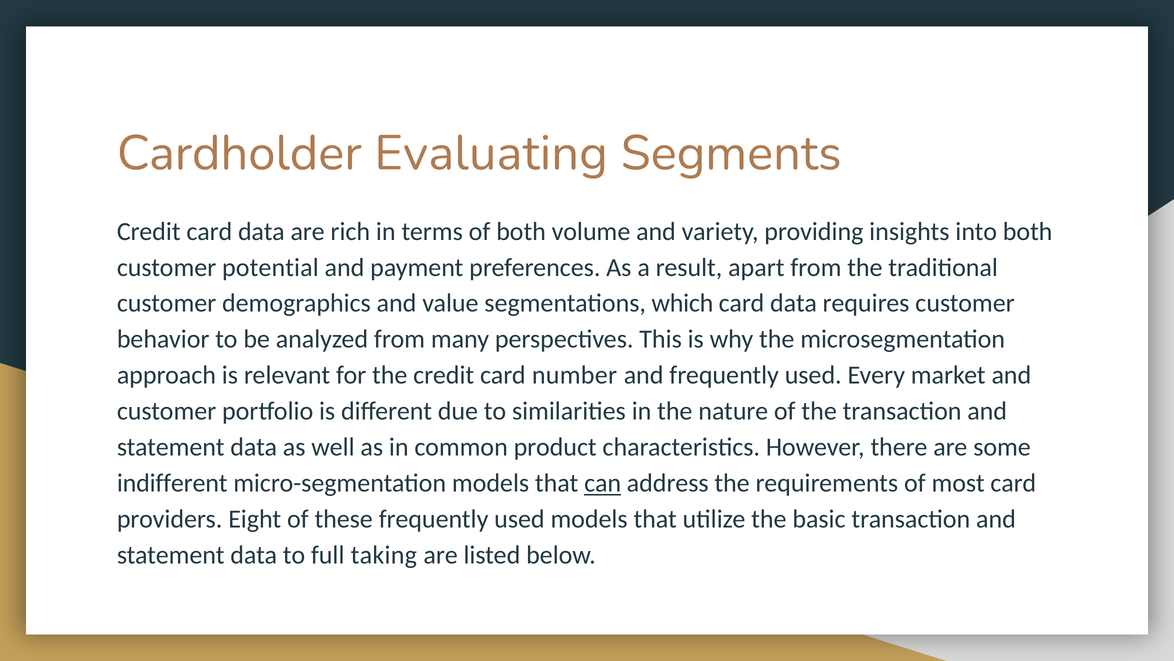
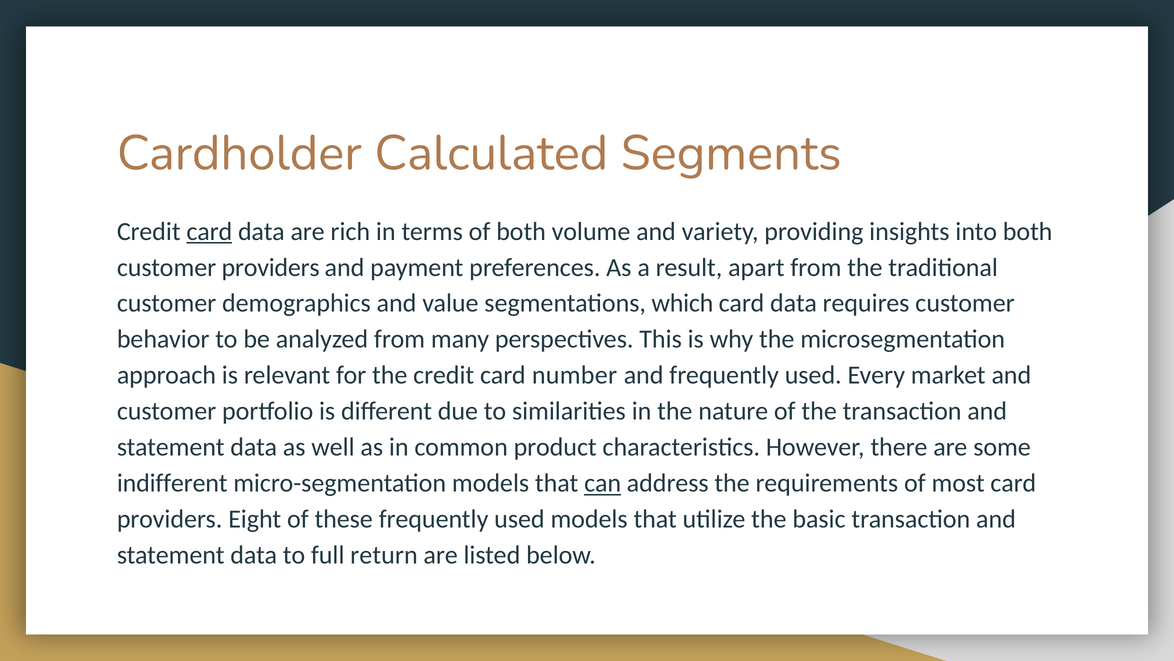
Evaluating: Evaluating -> Calculated (491, 153)
card underline: none -> present (209, 231)
customer potential: potential -> providers (271, 267)
taking: taking -> return (384, 555)
